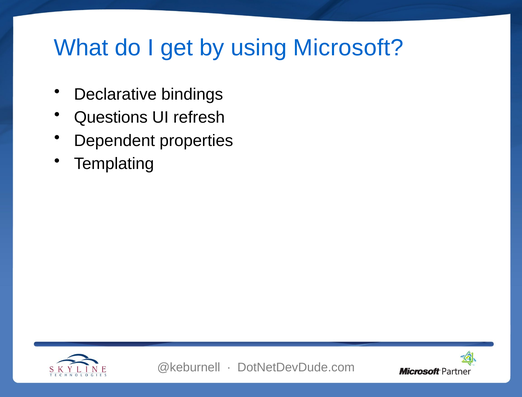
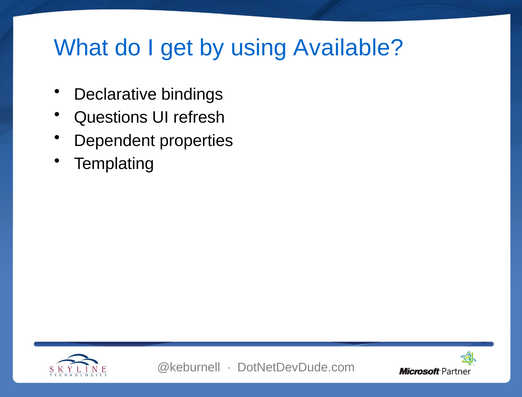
Microsoft: Microsoft -> Available (348, 48)
